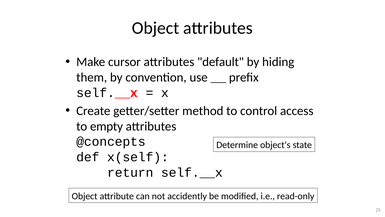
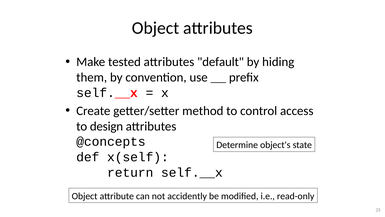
cursor: cursor -> tested (124, 62)
empty: empty -> design (106, 126)
